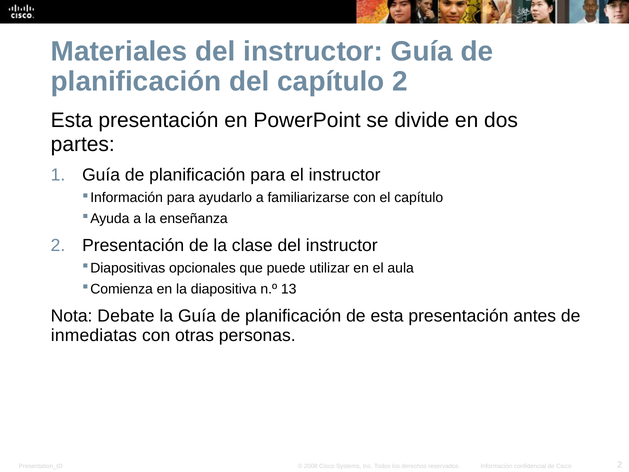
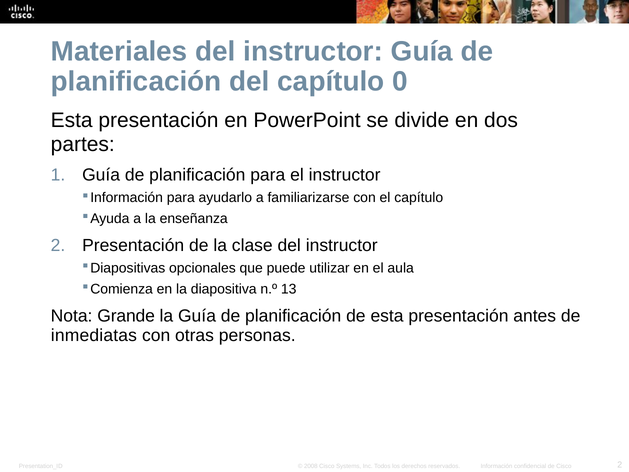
capítulo 2: 2 -> 0 (400, 81)
Debate: Debate -> Grande (126, 316)
